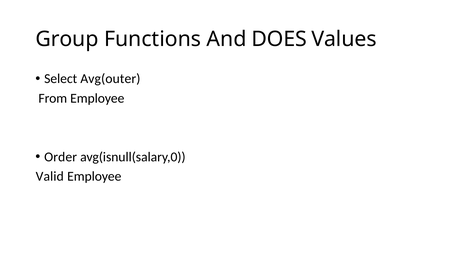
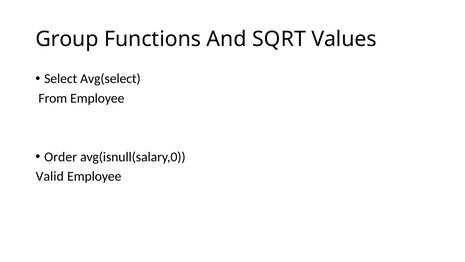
DOES: DOES -> SQRT (279, 39)
Avg(outer: Avg(outer -> Avg(select (110, 79)
